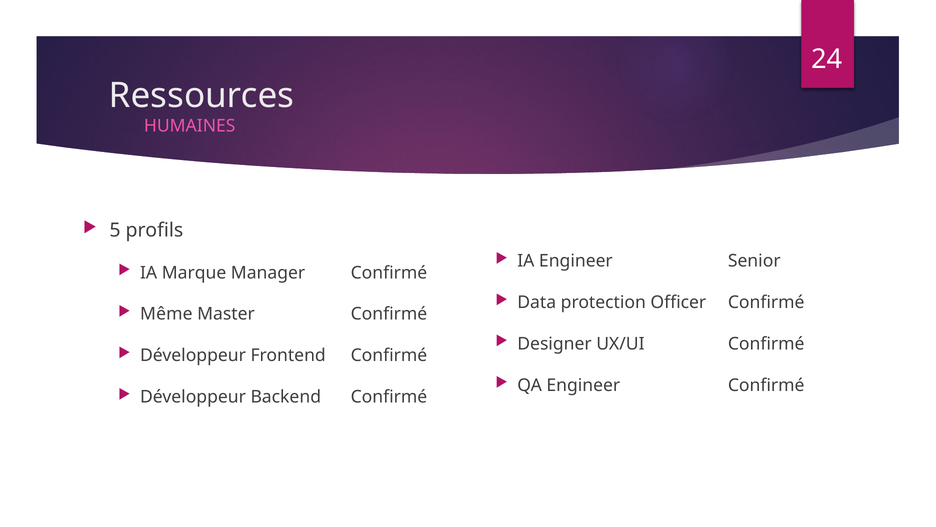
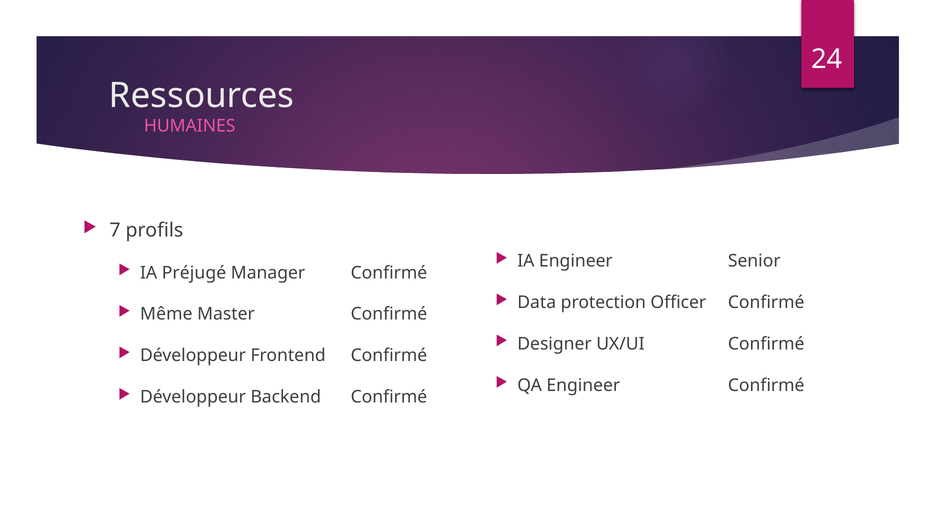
5: 5 -> 7 (115, 230)
Marque: Marque -> Préjugé (194, 273)
